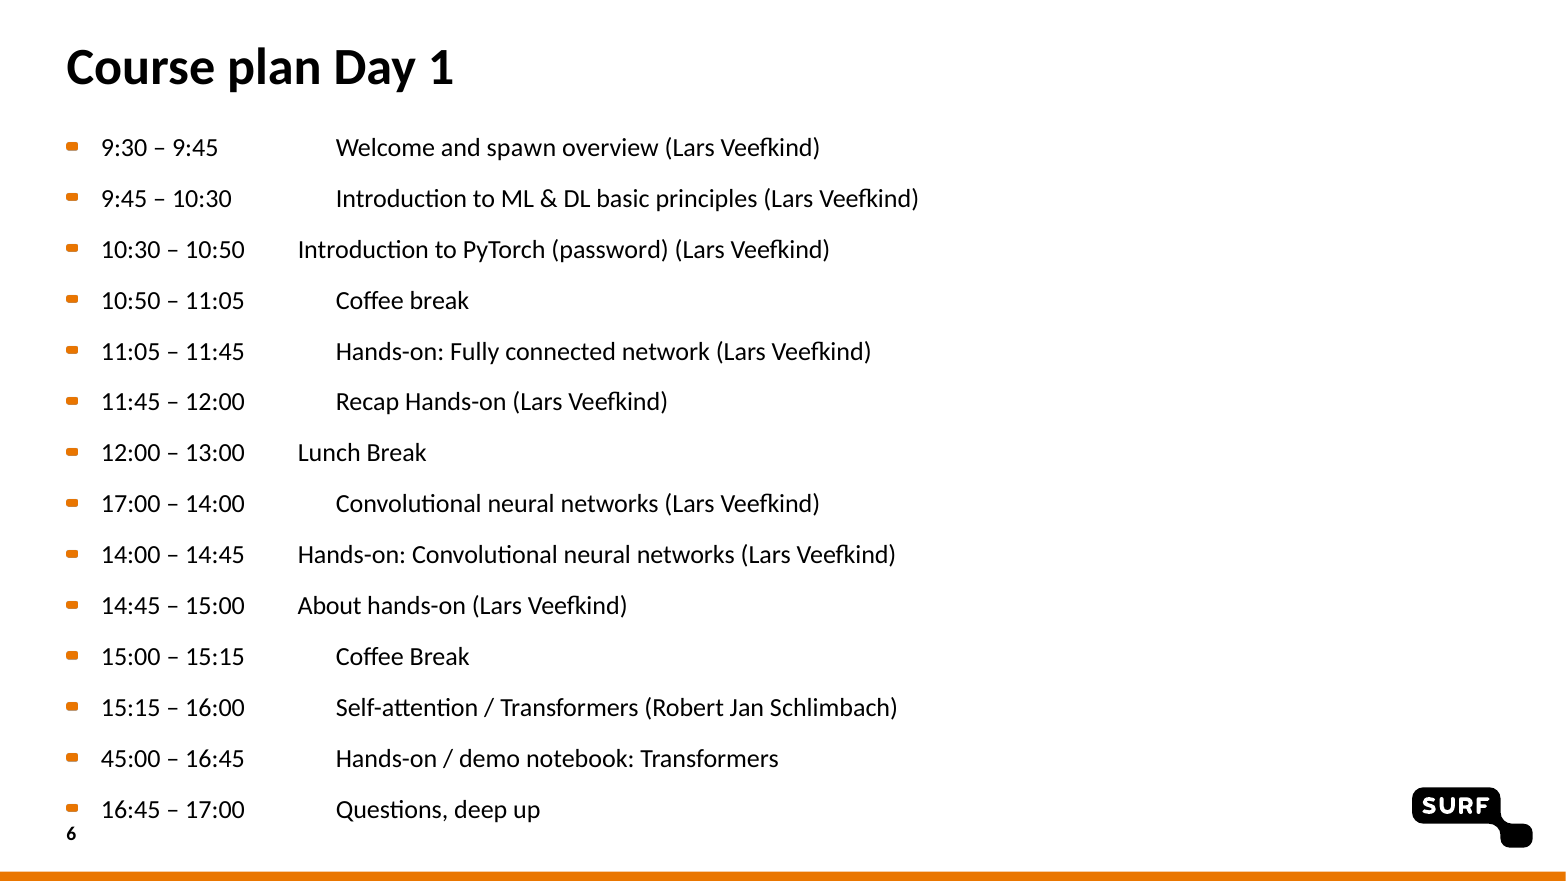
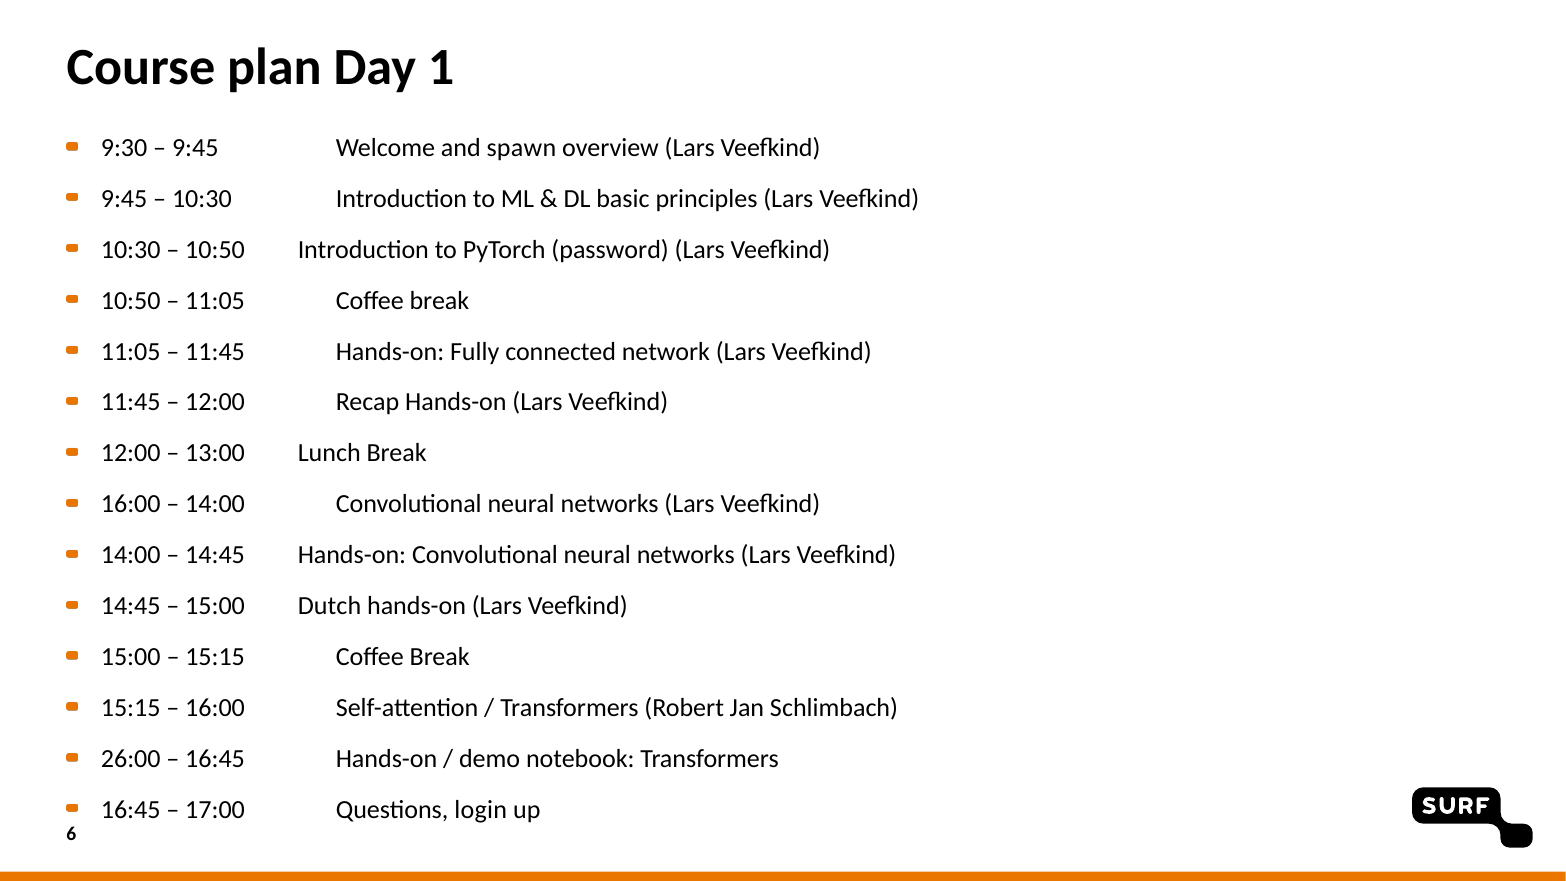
17:00: 17:00 -> 16:00 (131, 504)
About: About -> Dutch (329, 606)
45:00: 45:00 -> 26:00 (131, 759)
deep: deep -> login (481, 810)
